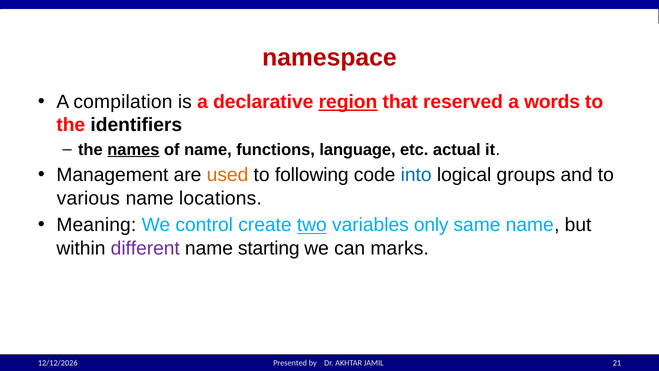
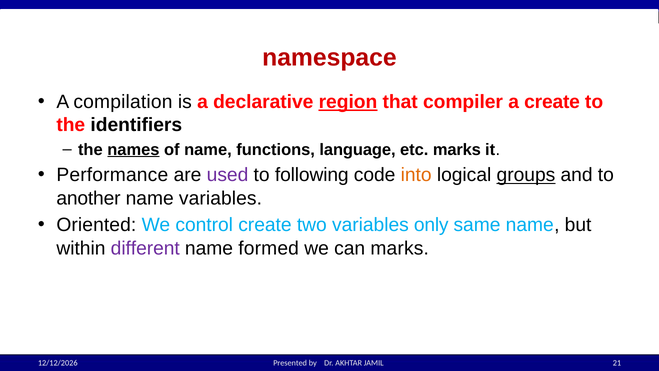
reserved: reserved -> compiler (463, 102)
a words: words -> create (552, 102)
etc actual: actual -> marks (457, 149)
Management: Management -> Performance (112, 175)
used colour: orange -> purple (228, 175)
into colour: blue -> orange (416, 175)
groups underline: none -> present (526, 175)
various: various -> another (88, 198)
name locations: locations -> variables (220, 198)
Meaning: Meaning -> Oriented (96, 225)
two underline: present -> none (312, 225)
starting: starting -> formed (269, 248)
